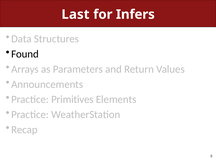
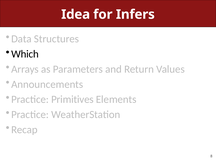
Last: Last -> Idea (76, 14)
Found: Found -> Which (25, 54)
